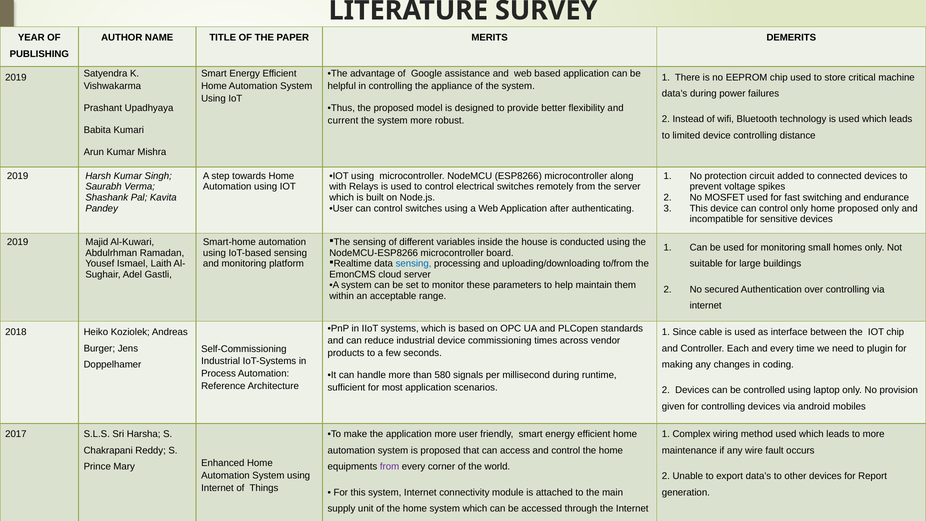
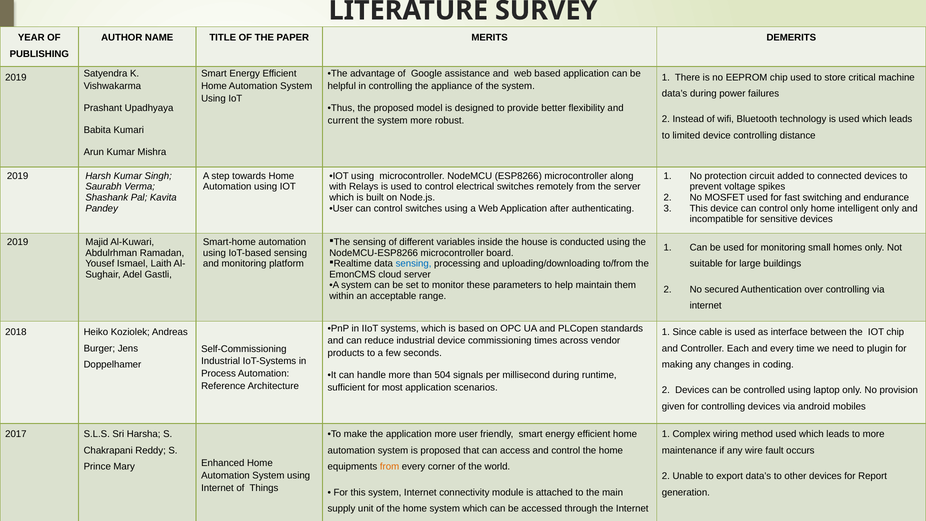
home proposed: proposed -> intelligent (858, 208)
580: 580 -> 504 (443, 375)
from colour: purple -> orange (390, 466)
